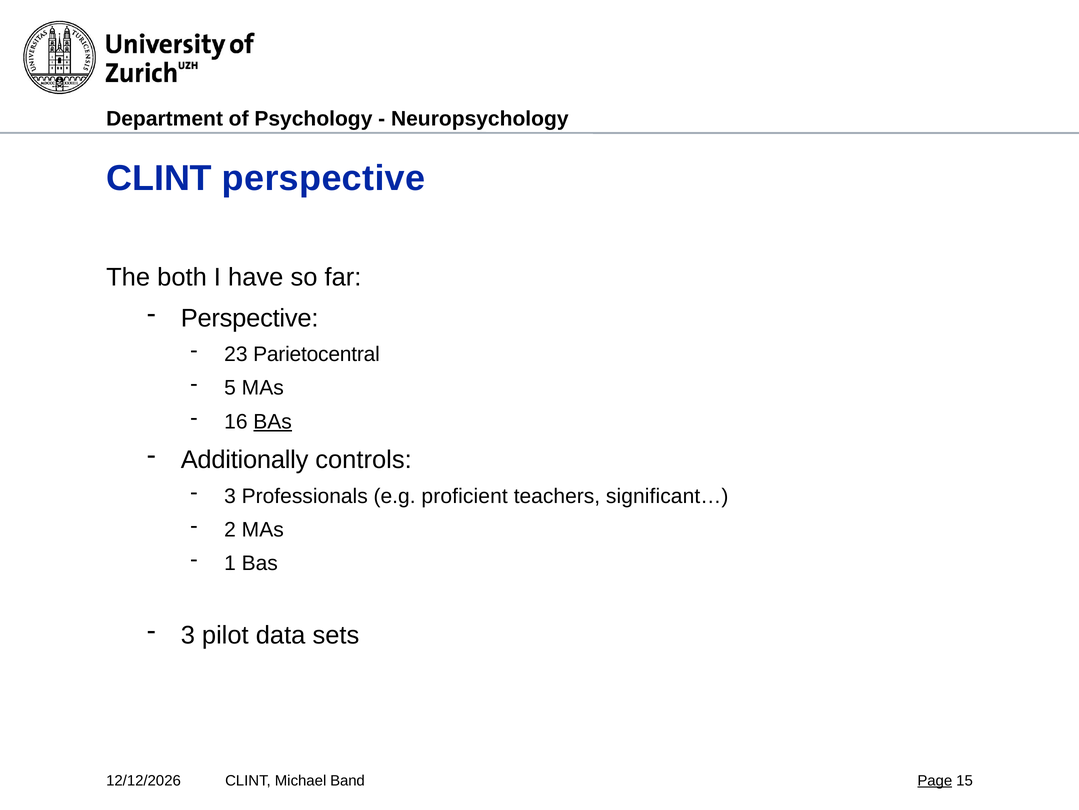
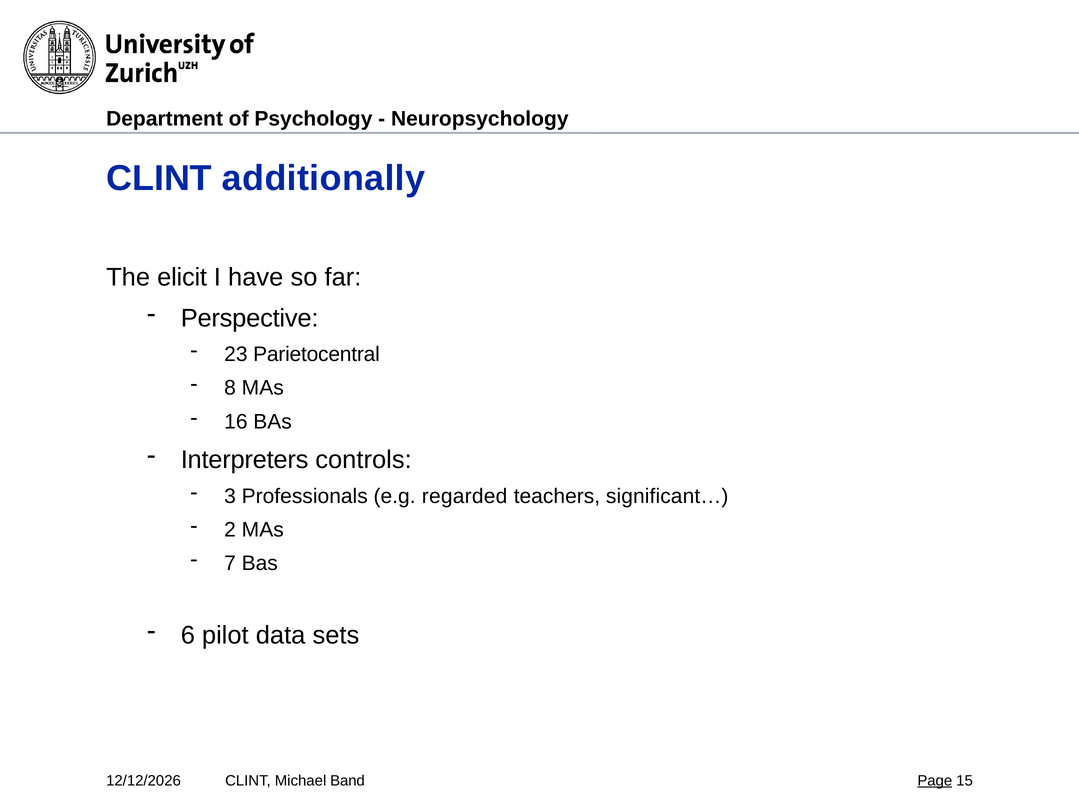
CLINT perspective: perspective -> additionally (324, 178)
both: both -> elicit (182, 277)
5: 5 -> 8 (230, 388)
BAs underline: present -> none (273, 421)
Additionally: Additionally -> Interpreters (245, 460)
proficient: proficient -> regarded (465, 496)
1: 1 -> 7 (230, 563)
3: 3 -> 6 (188, 635)
